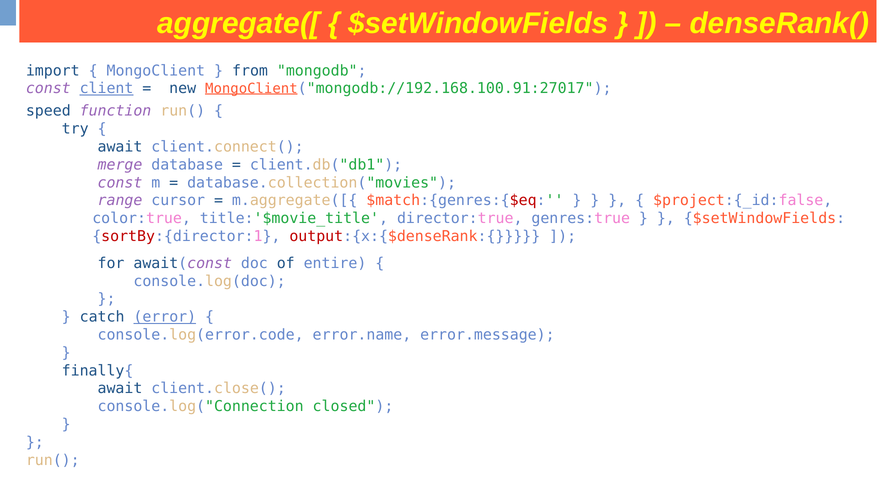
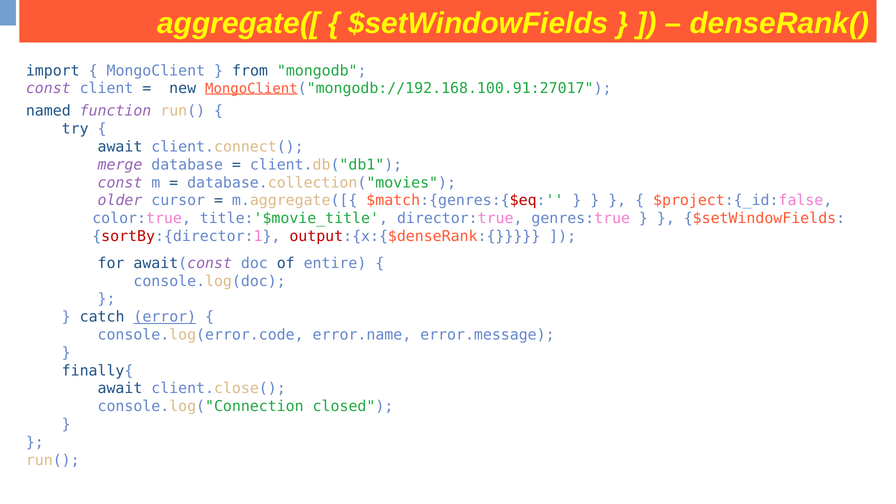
client underline: present -> none (107, 89)
speed: speed -> named (48, 111)
range: range -> older (120, 201)
